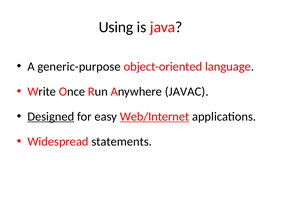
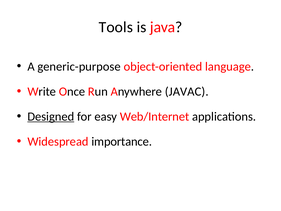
Using: Using -> Tools (116, 27)
Web/Internet underline: present -> none (155, 116)
statements: statements -> importance (122, 141)
